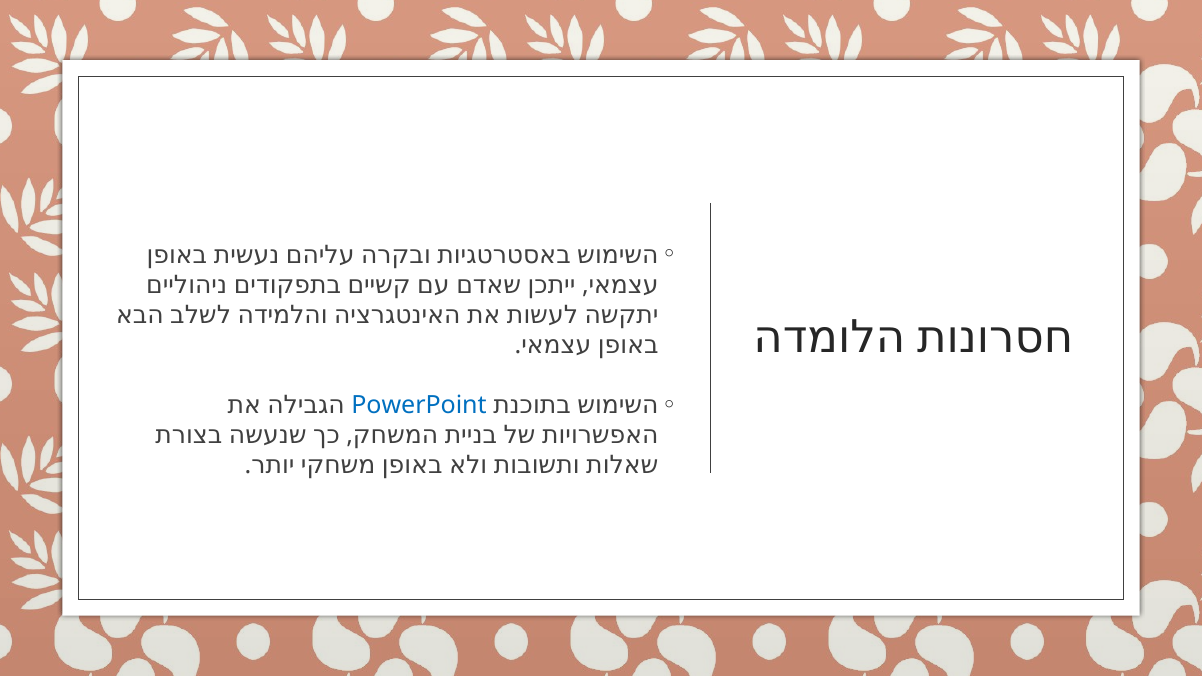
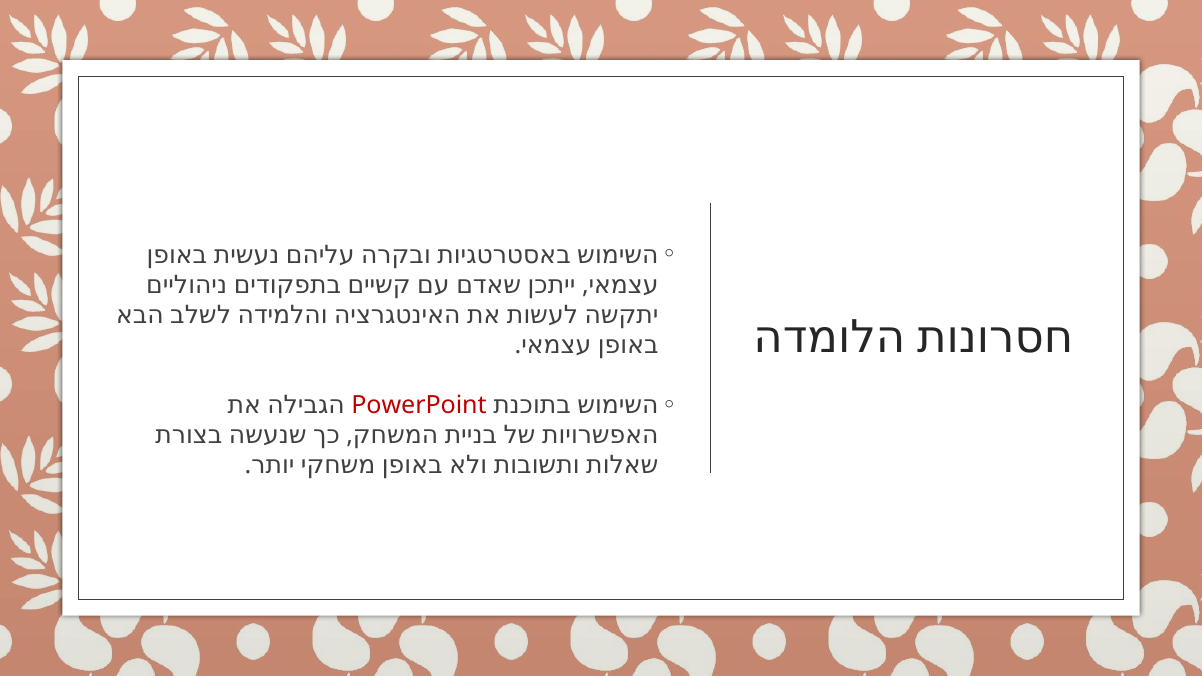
PowerPoint colour: blue -> red (419, 405)
